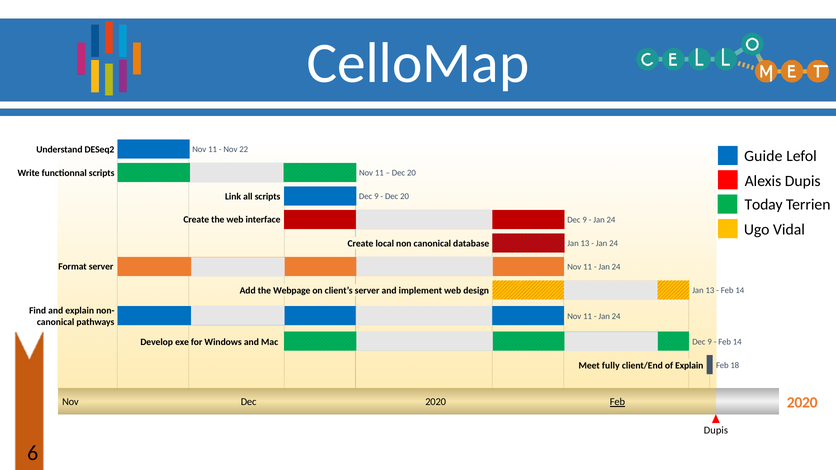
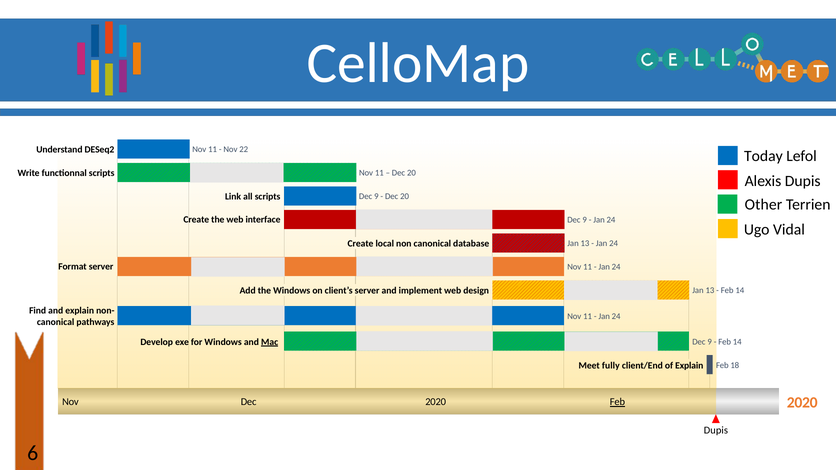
Guide: Guide -> Today (763, 156)
Today: Today -> Other (763, 205)
the Webpage: Webpage -> Windows (292, 291)
Mac underline: none -> present (270, 342)
